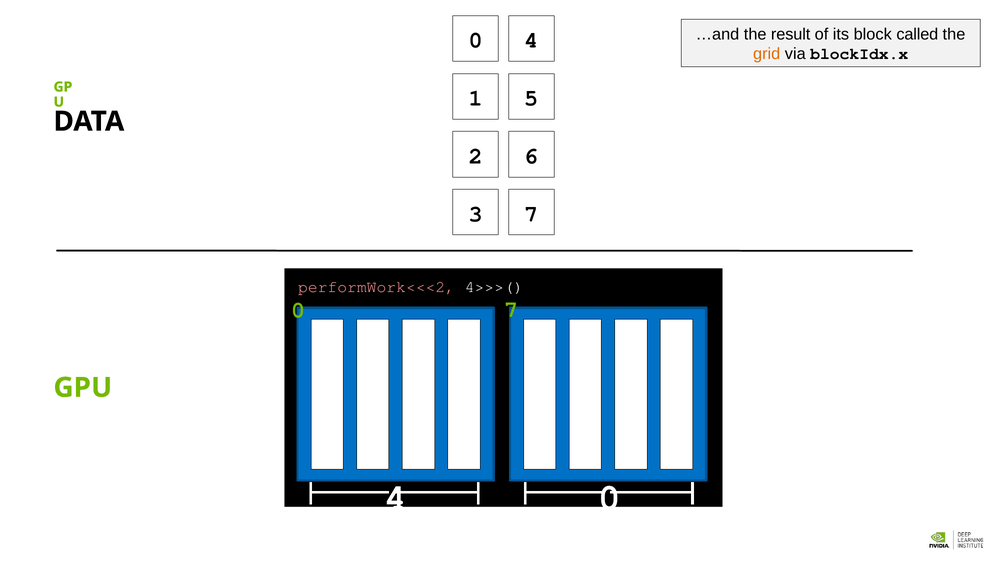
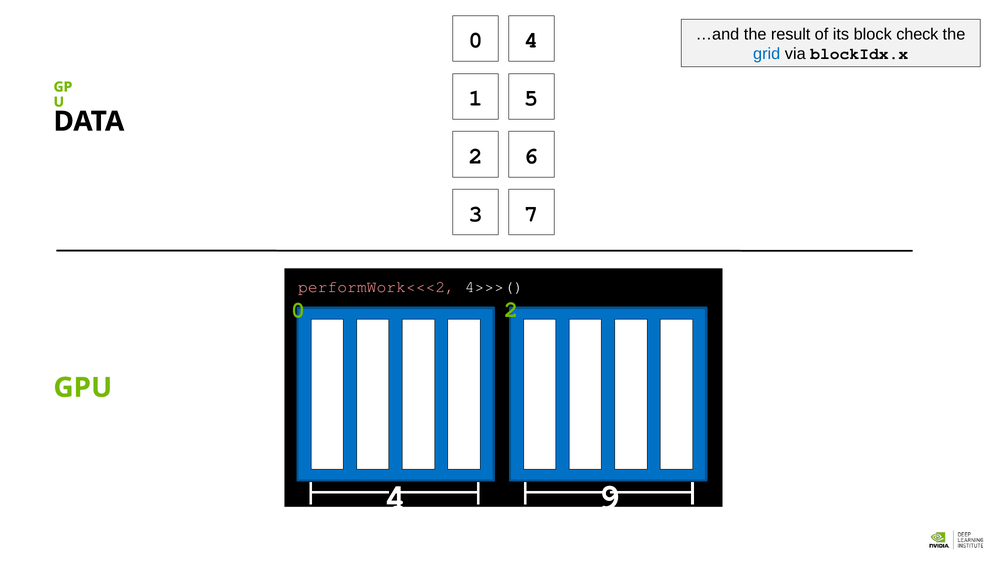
called: called -> check (917, 34)
grid colour: orange -> blue (767, 54)
0 7: 7 -> 2 (511, 310)
4 0: 0 -> 9 (610, 498)
